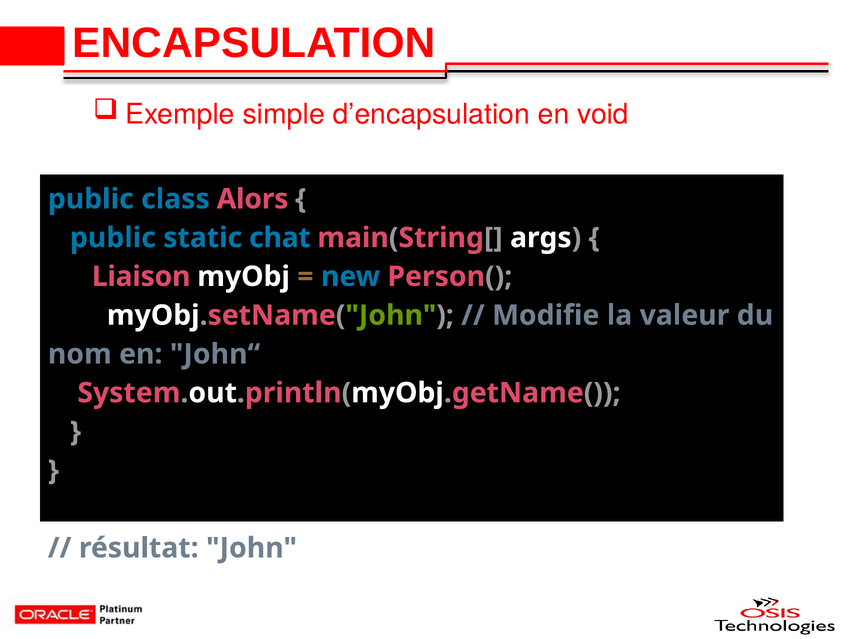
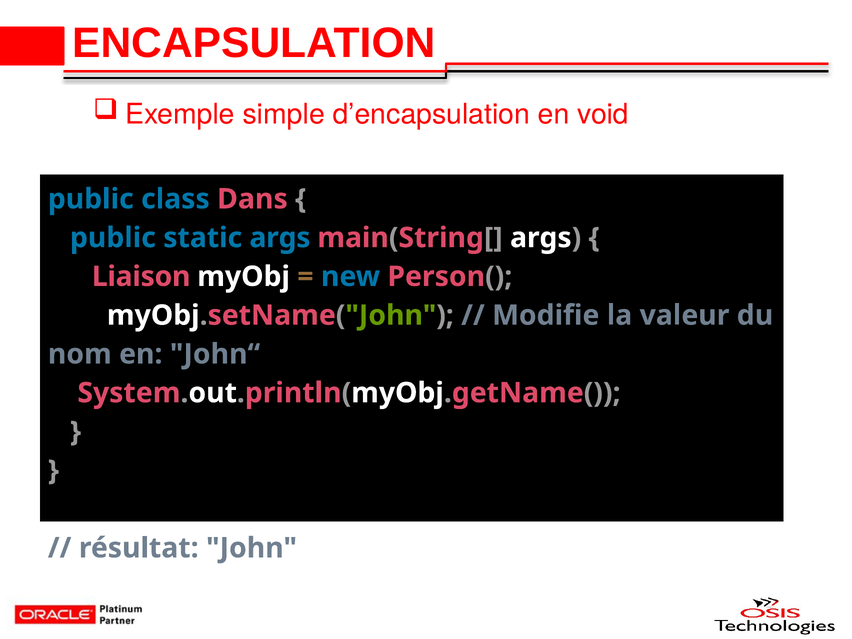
Alors: Alors -> Dans (252, 199)
static chat: chat -> args (280, 238)
